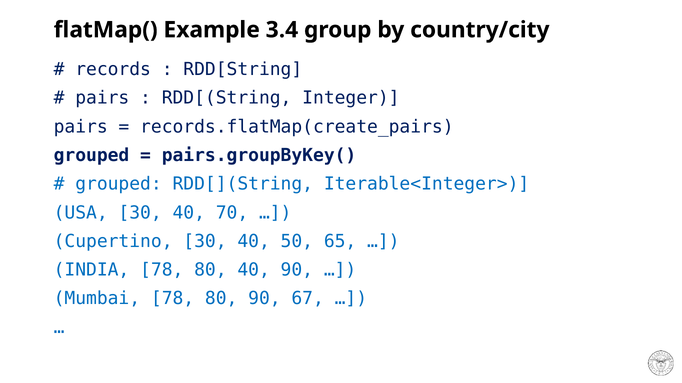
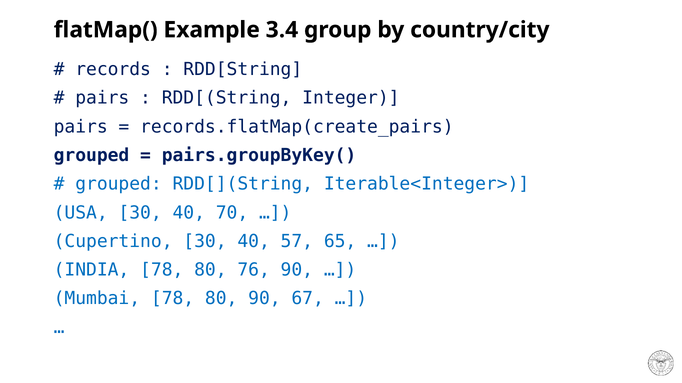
50: 50 -> 57 (297, 242)
80 40: 40 -> 76 (254, 270)
